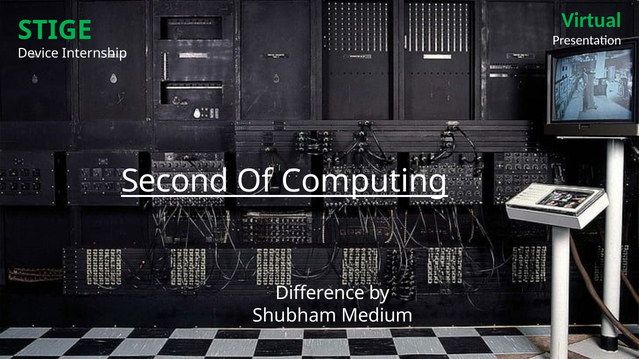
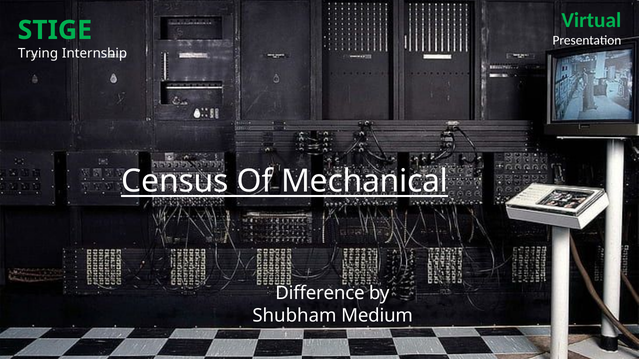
Device: Device -> Trying (38, 53)
Second: Second -> Census (175, 182)
Computing: Computing -> Mechanical (365, 182)
